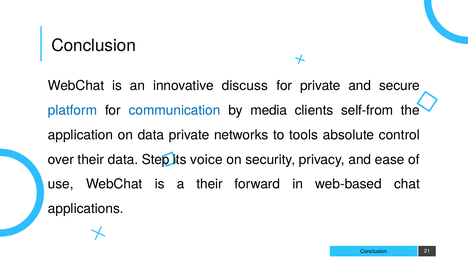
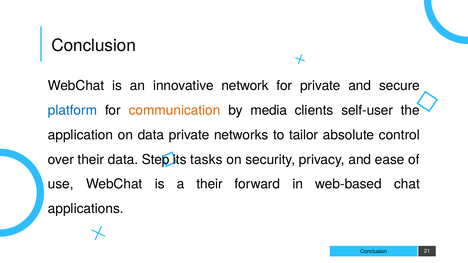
discuss: discuss -> network (245, 86)
communication colour: blue -> orange (175, 110)
self-from: self-from -> self-user (367, 110)
tools: tools -> tailor (304, 135)
voice: voice -> tasks (206, 160)
